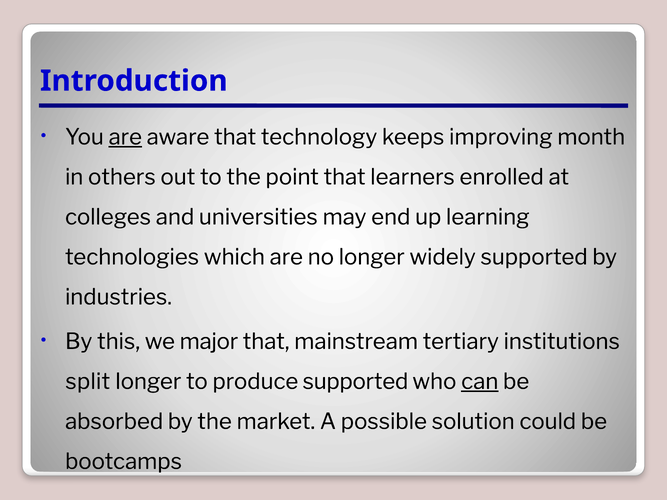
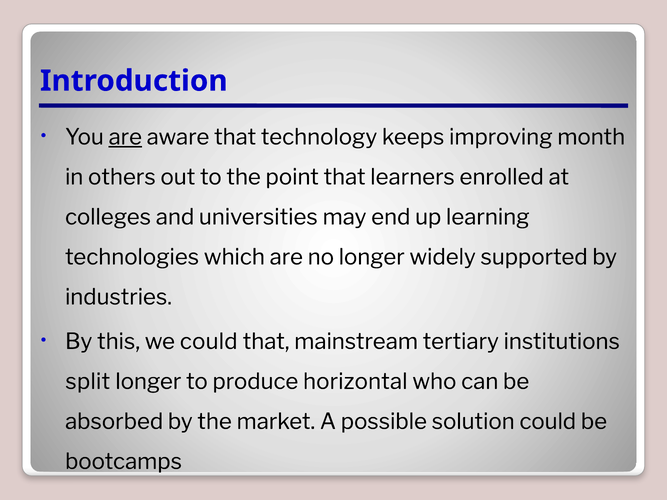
we major: major -> could (209, 342)
produce supported: supported -> horizontal (355, 382)
can underline: present -> none (480, 382)
